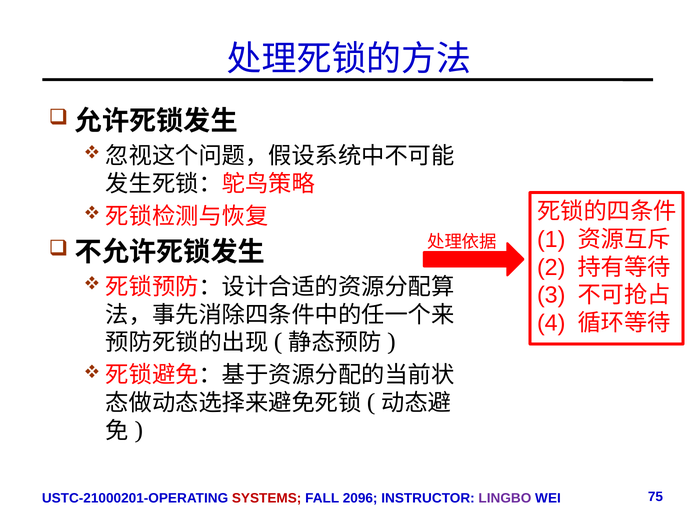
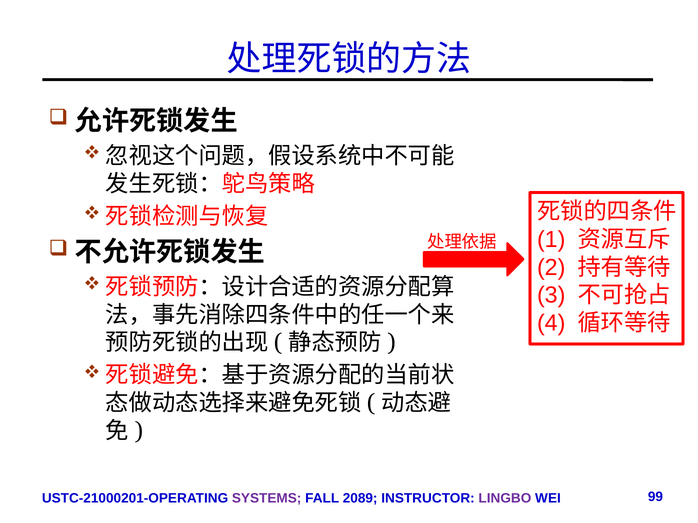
SYSTEMS colour: red -> purple (267, 499)
2096: 2096 -> 2089 (360, 499)
75: 75 -> 99 (655, 497)
